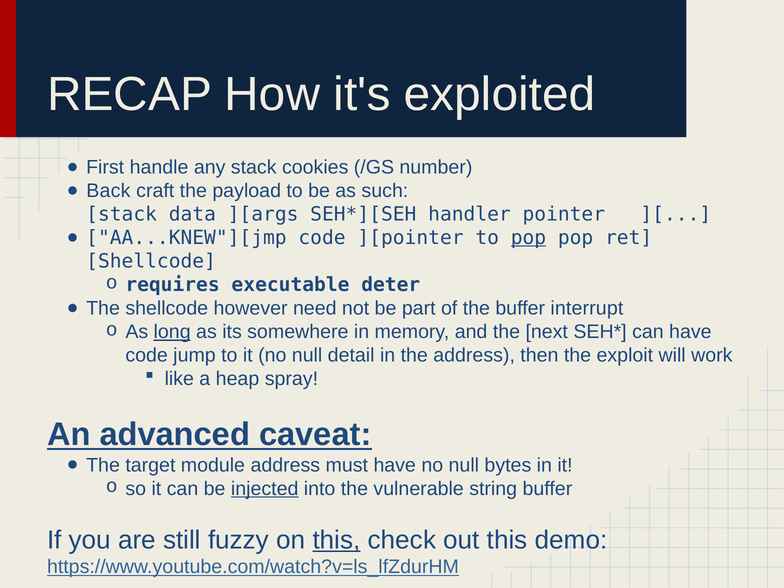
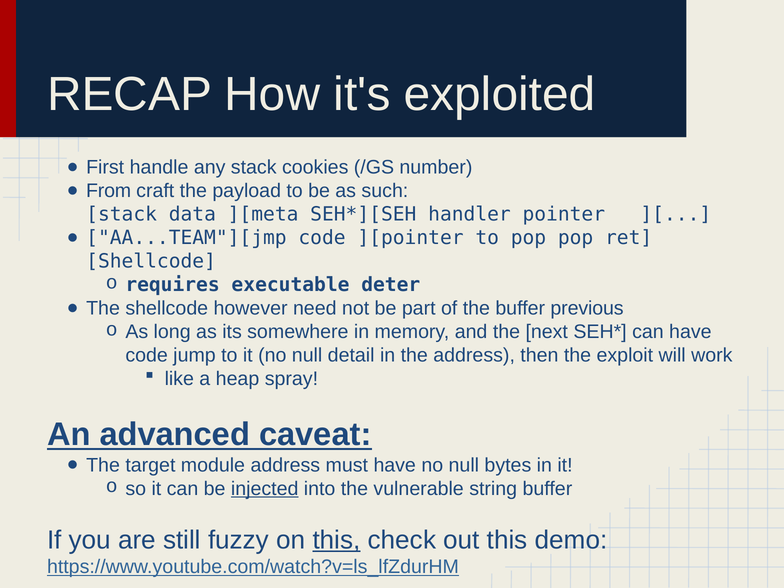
Back: Back -> From (109, 191)
][args: ][args -> ][meta (263, 214)
AA...KNEW"][jmp: AA...KNEW"][jmp -> AA...TEAM"][jmp (186, 238)
pop underline: present -> none (528, 238)
interrupt: interrupt -> previous (587, 308)
long underline: present -> none (172, 332)
